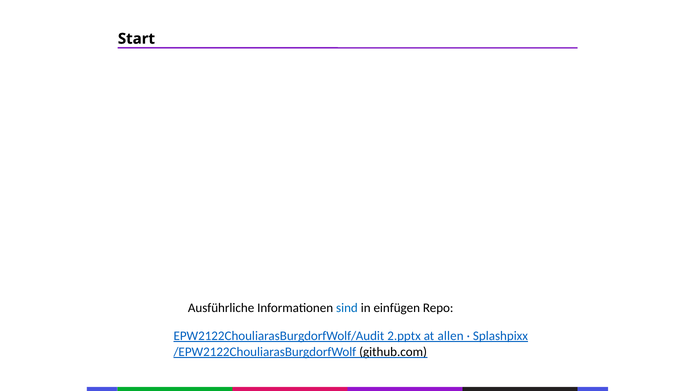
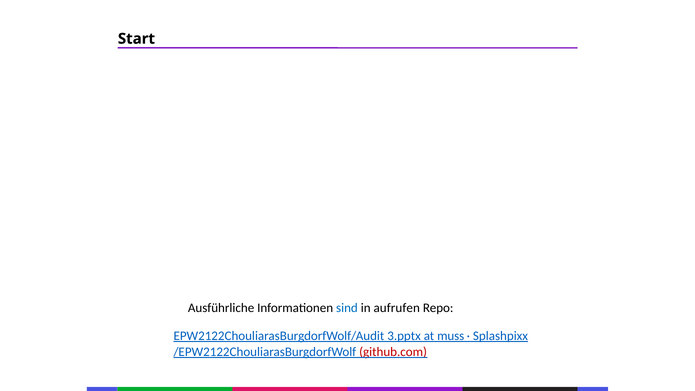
einfügen: einfügen -> aufrufen (397, 308)
2.pptx: 2.pptx -> 3.pptx (404, 336)
allen: allen -> muss (451, 336)
github.com colour: black -> red (393, 352)
